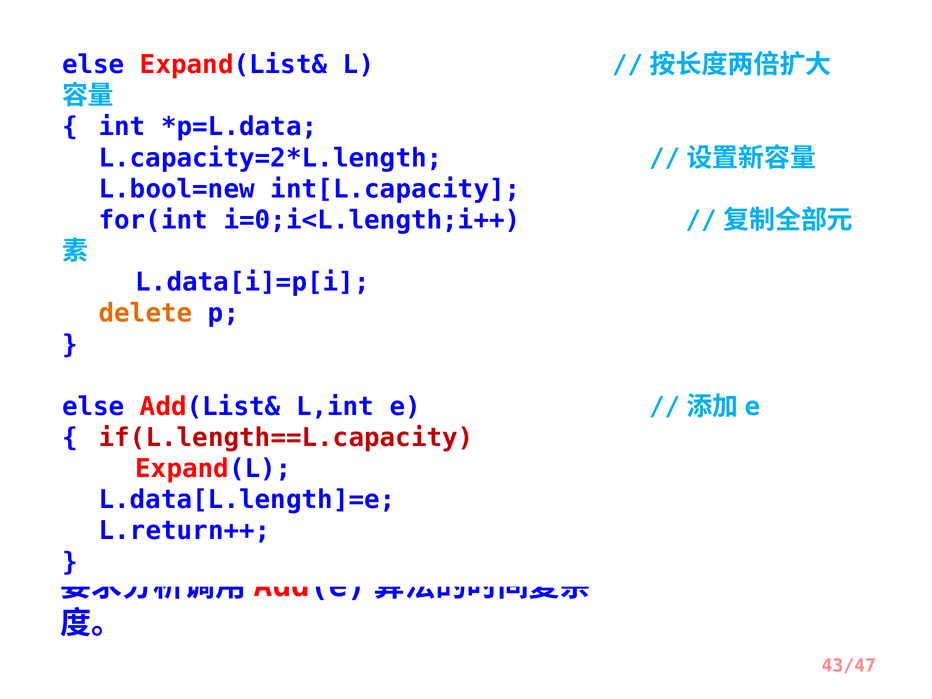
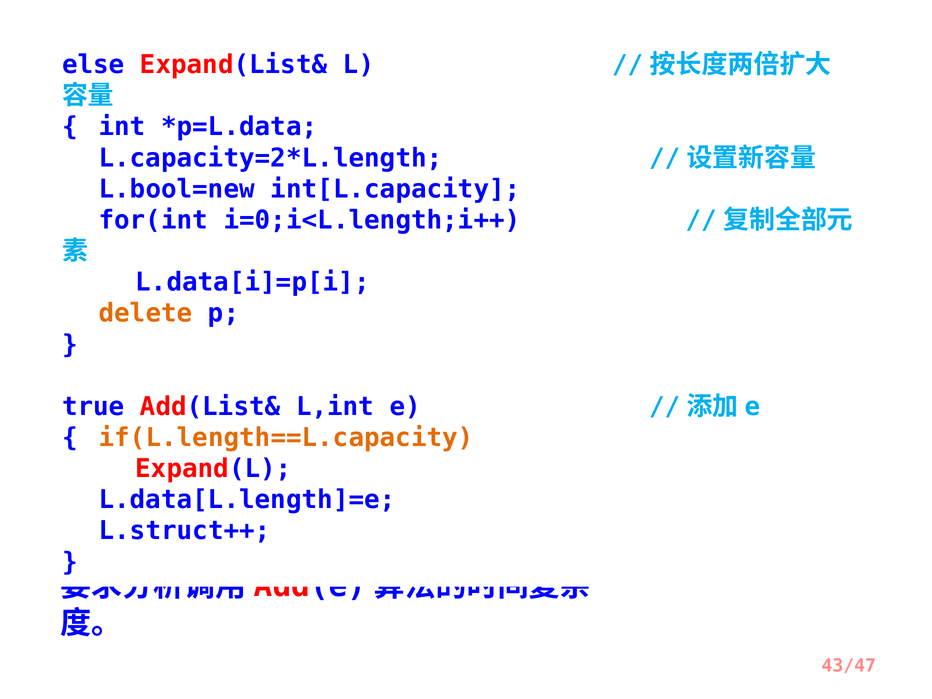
else: else -> true (93, 407)
if(L.length==L.capacity colour: red -> orange (286, 438)
L.return++: L.return++ -> L.struct++ (185, 531)
